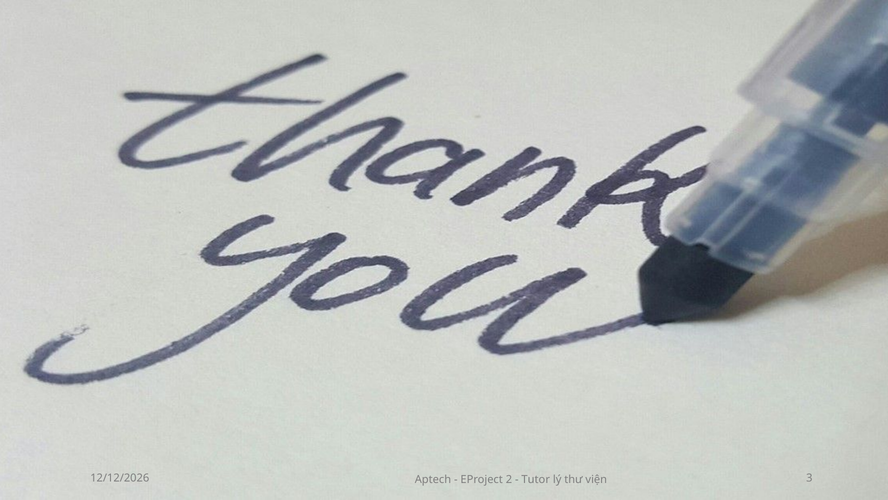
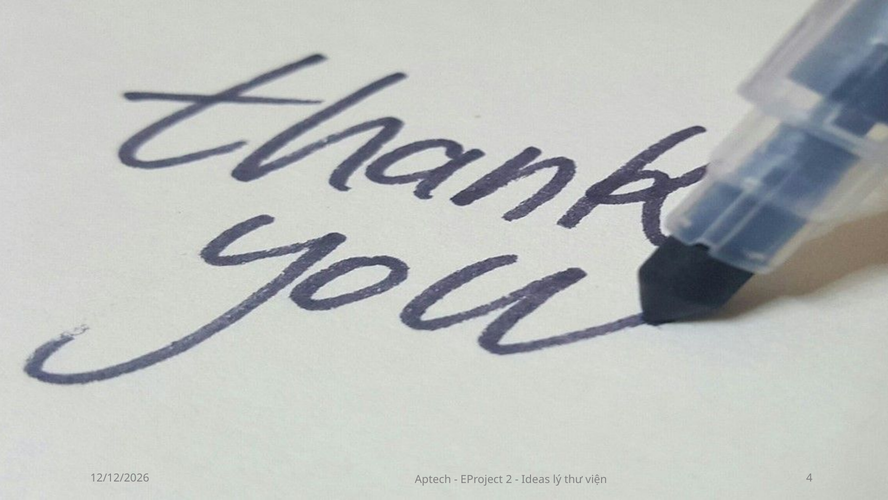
3: 3 -> 4 (809, 478)
Tutor: Tutor -> Ideas (536, 479)
